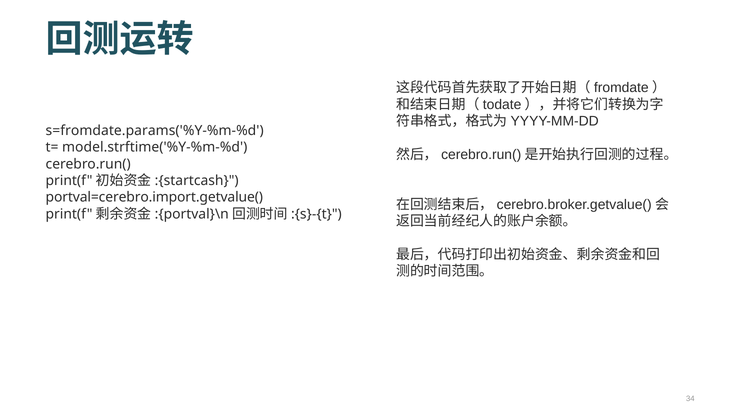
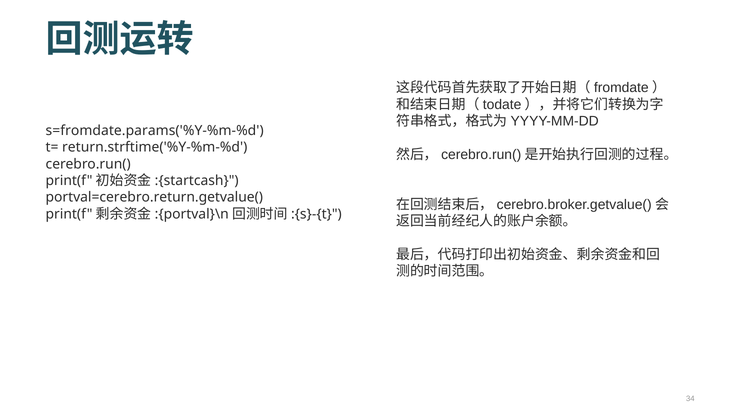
model.strftime('%Y-%m-%d: model.strftime('%Y-%m-%d -> return.strftime('%Y-%m-%d (155, 147)
portval=cerebro.import.getvalue(: portval=cerebro.import.getvalue( -> portval=cerebro.return.getvalue( (154, 197)
